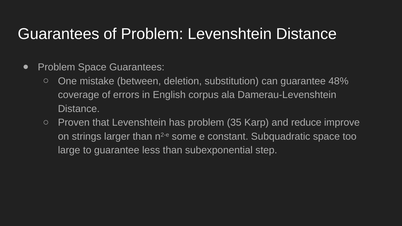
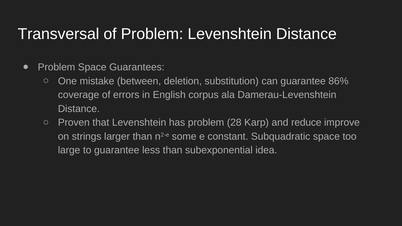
Guarantees: Guarantees -> Transversal (58, 34)
48%: 48% -> 86% (339, 81)
35: 35 -> 28 (234, 123)
step: step -> idea (266, 150)
